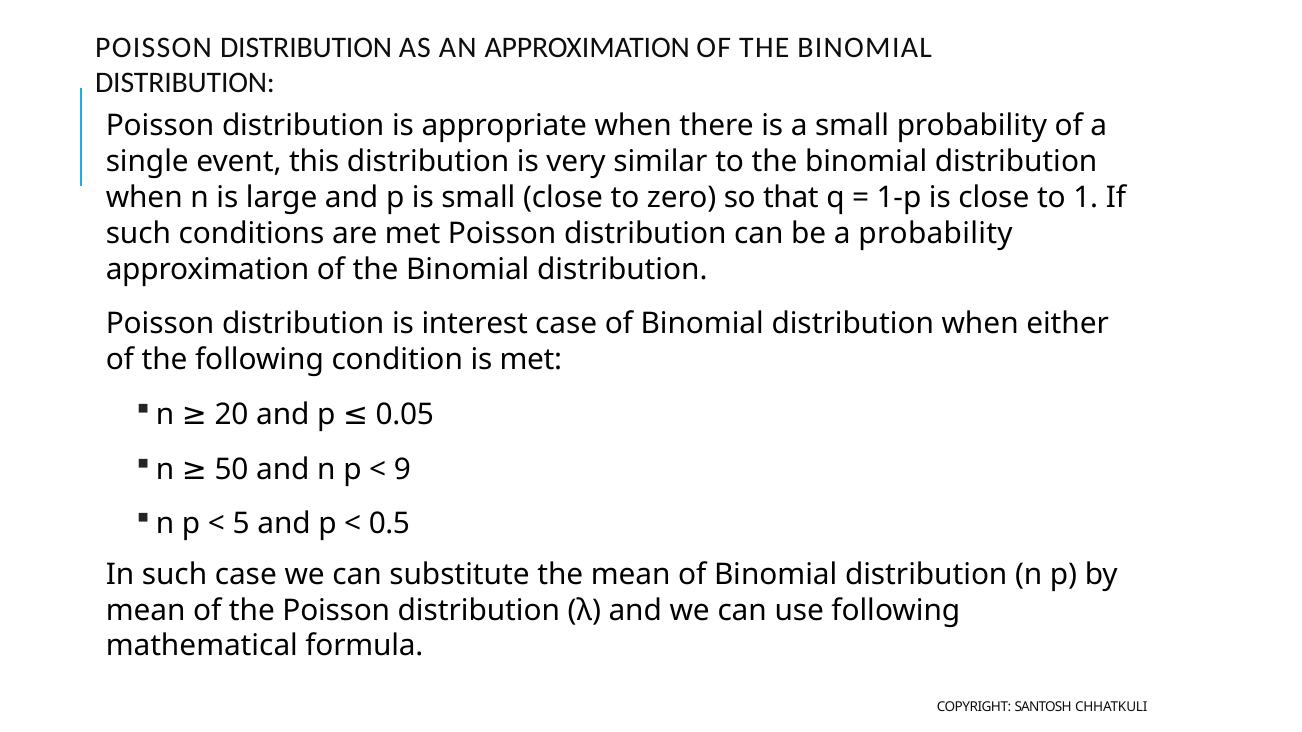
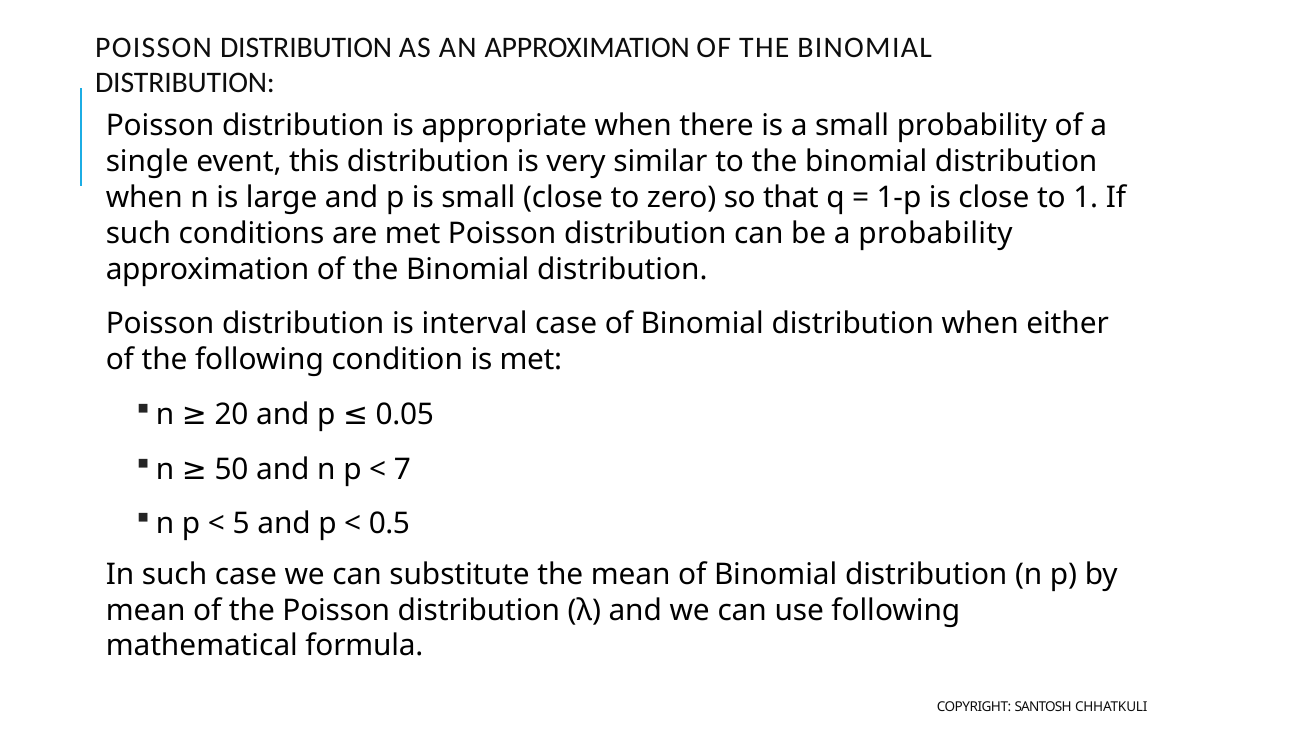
interest: interest -> interval (475, 324)
9: 9 -> 7 (402, 469)
